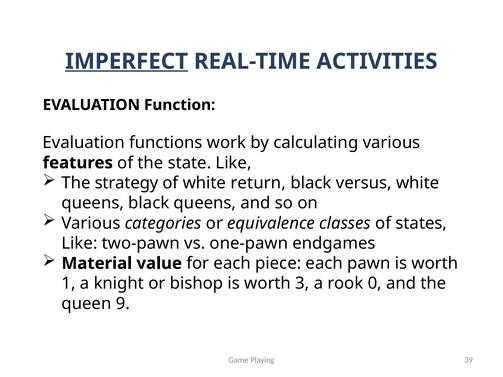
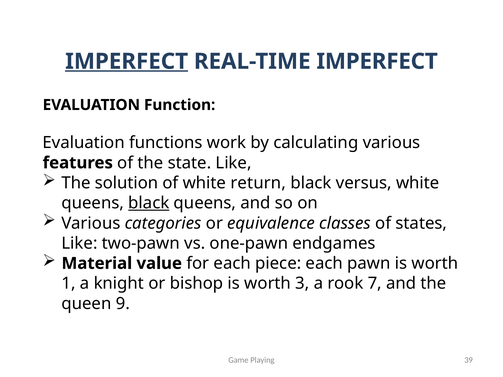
REAL-TIME ACTIVITIES: ACTIVITIES -> IMPERFECT (377, 61)
strategy: strategy -> solution (127, 183)
black underline: none -> present (149, 203)
0: 0 -> 7 (375, 284)
